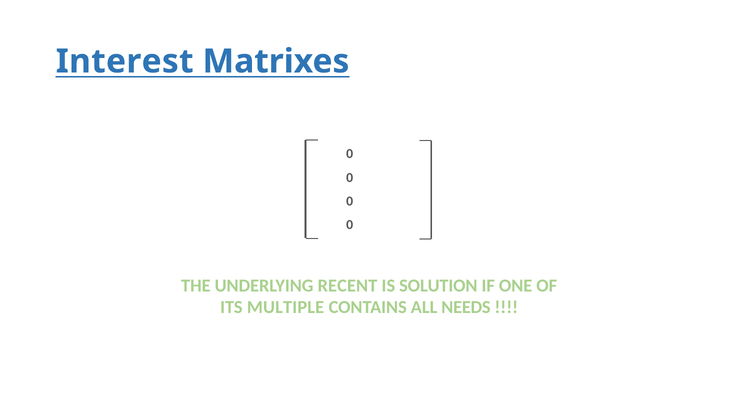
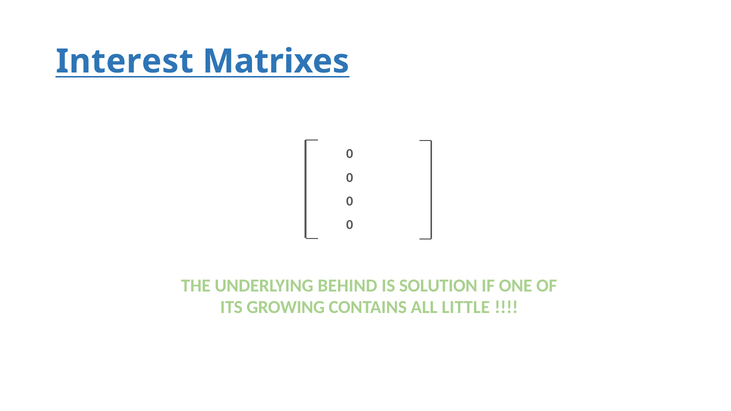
RECENT: RECENT -> BEHIND (348, 286)
MULTIPLE: MULTIPLE -> GROWING (286, 308)
NEEDS: NEEDS -> LITTLE (466, 308)
